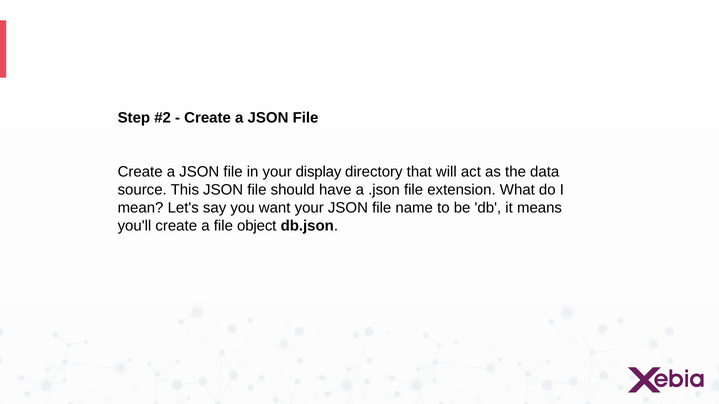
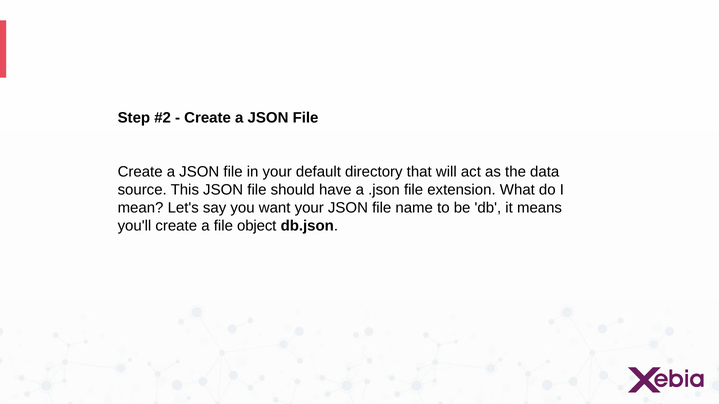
display: display -> default (318, 172)
